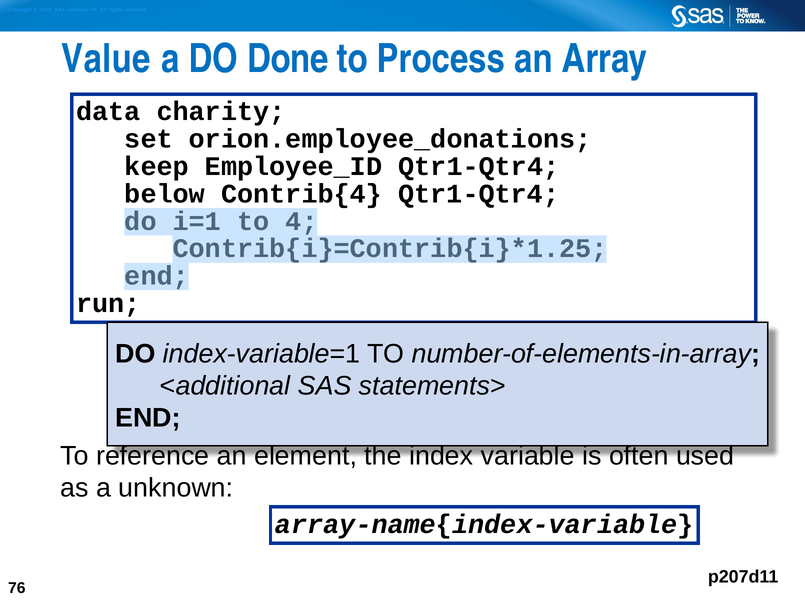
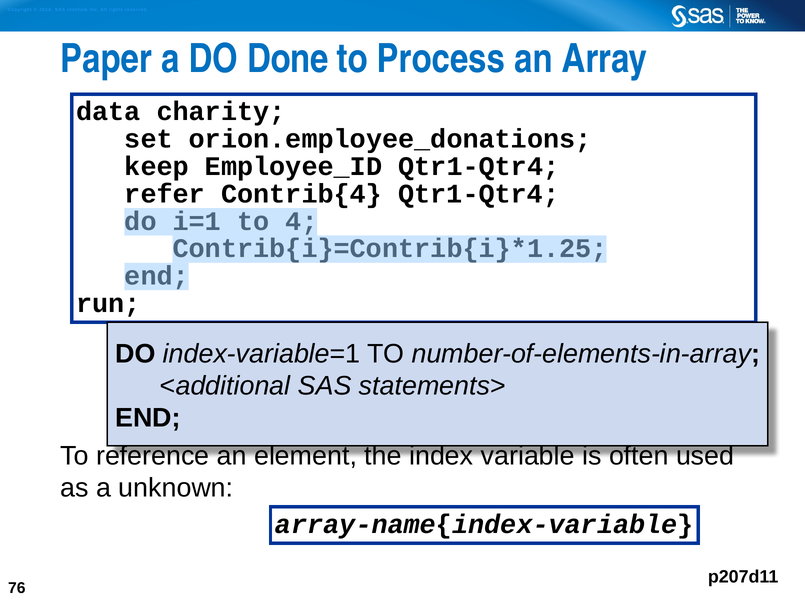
Value: Value -> Paper (106, 59)
below: below -> refer (165, 194)
